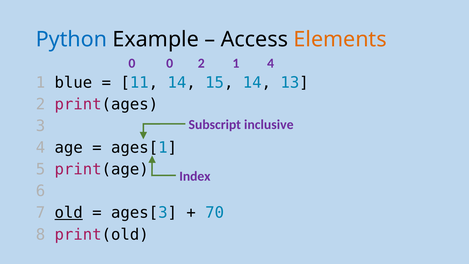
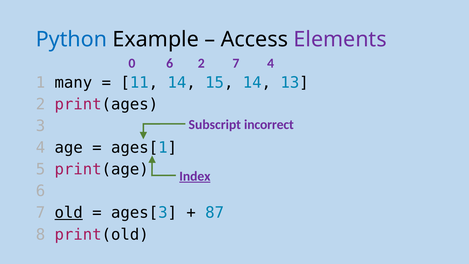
Elements colour: orange -> purple (340, 39)
0 0: 0 -> 6 (170, 63)
2 1: 1 -> 7 (236, 63)
blue: blue -> many (73, 82)
inclusive: inclusive -> incorrect (269, 125)
Index underline: none -> present (195, 176)
70: 70 -> 87 (215, 213)
